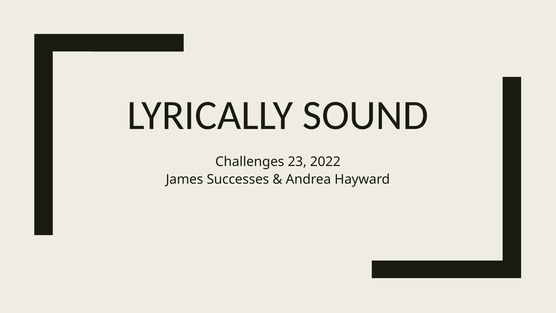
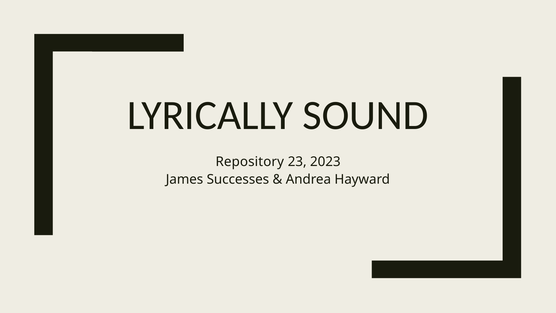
Challenges: Challenges -> Repository (250, 161)
2022: 2022 -> 2023 (325, 161)
